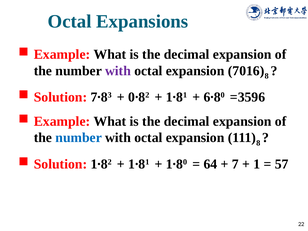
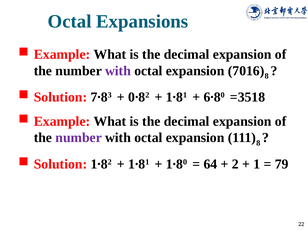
=3596: =3596 -> =3518 (248, 97)
number colour: blue -> purple (79, 138)
7: 7 -> 2 (235, 164)
57: 57 -> 79 (282, 164)
